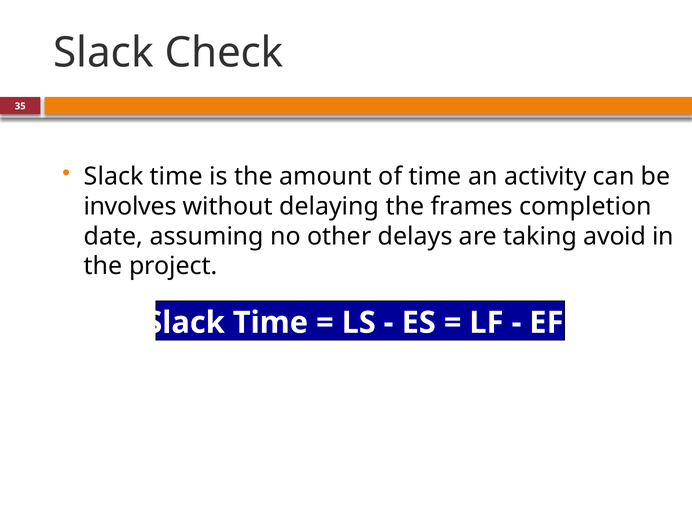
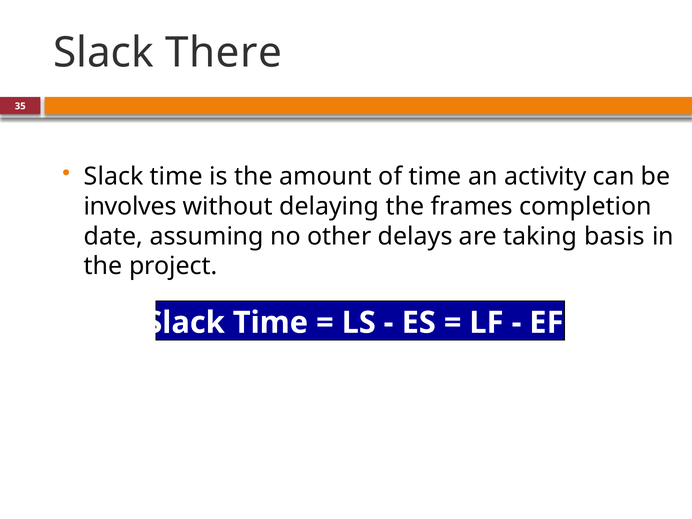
Check: Check -> There (224, 53)
avoid: avoid -> basis (614, 236)
